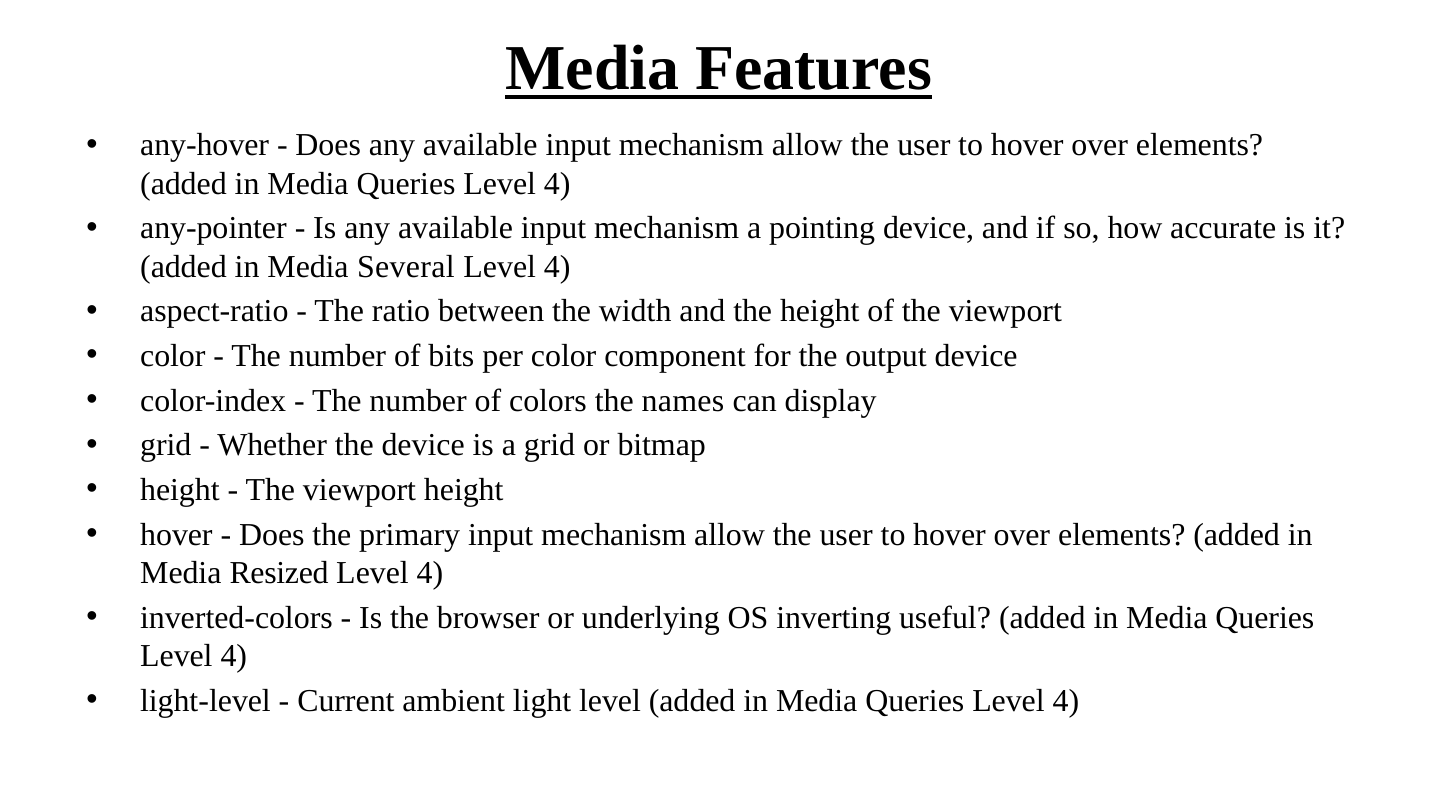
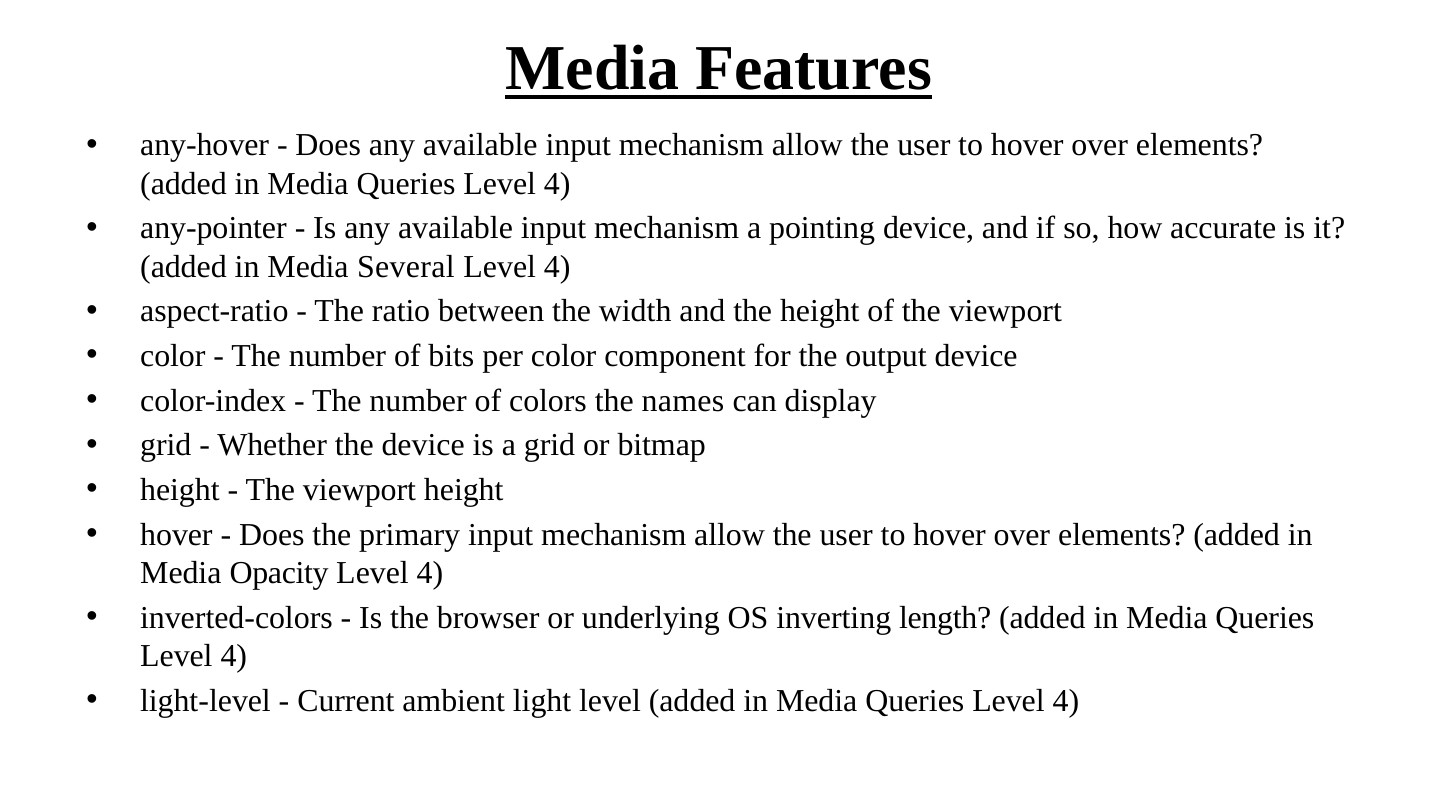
Resized: Resized -> Opacity (279, 573)
useful: useful -> length (945, 618)
